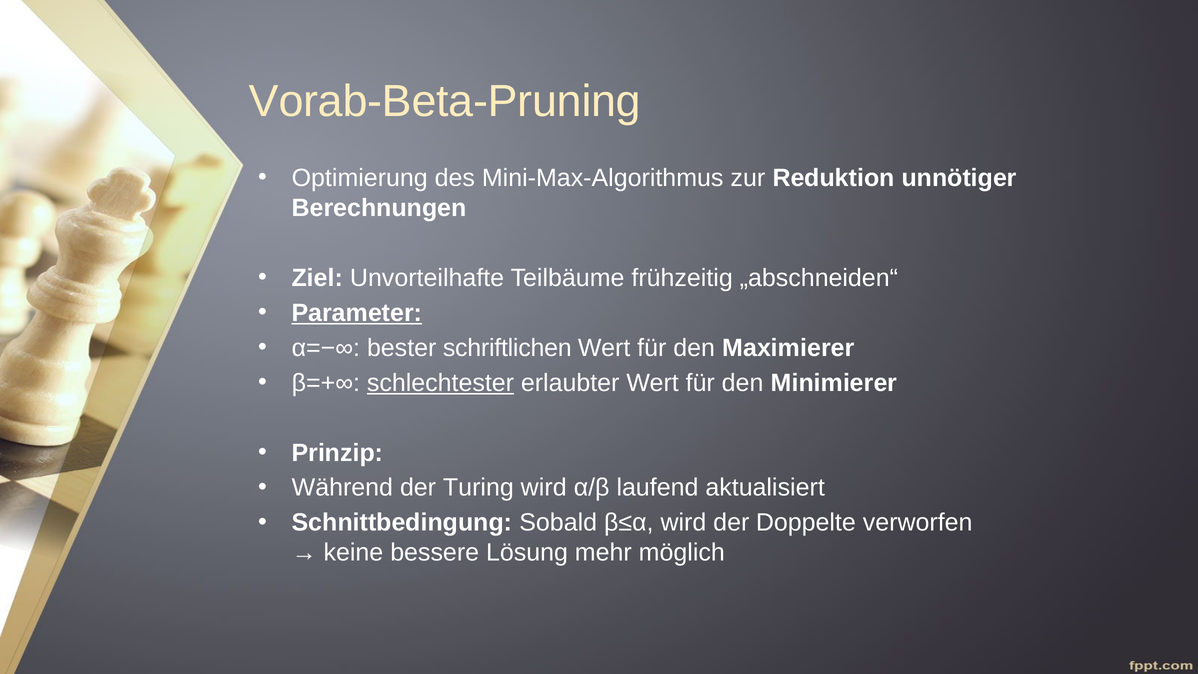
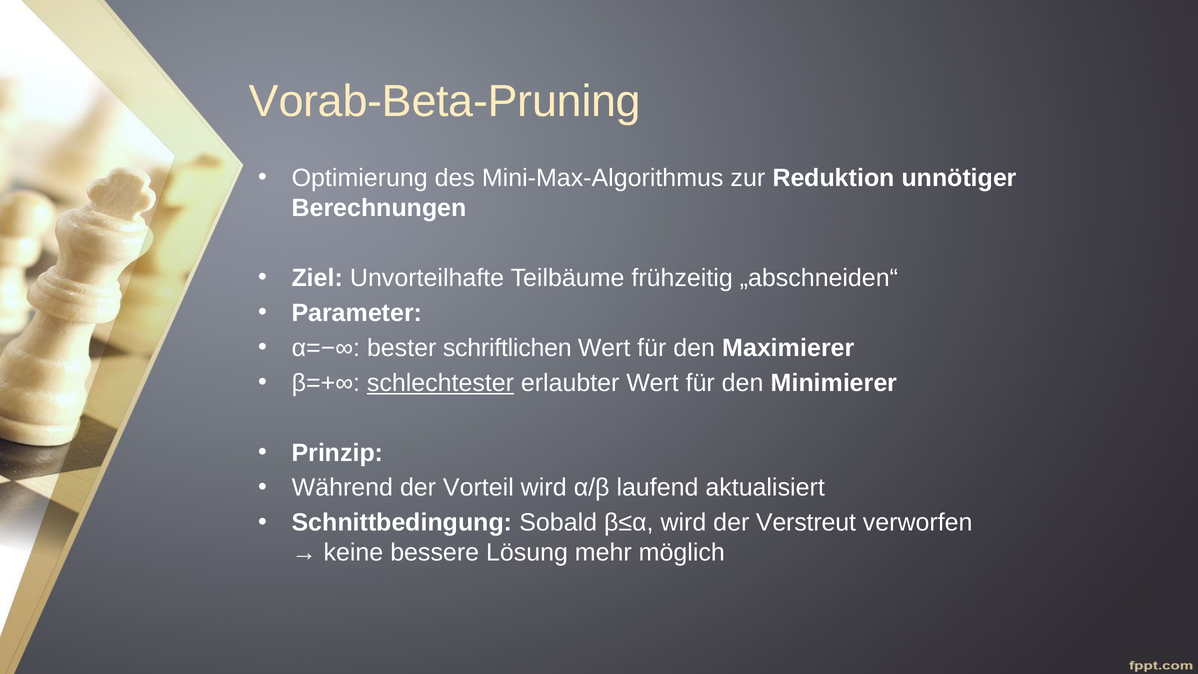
Parameter underline: present -> none (357, 313)
Turing: Turing -> Vorteil (478, 488)
Doppelte: Doppelte -> Verstreut (806, 523)
